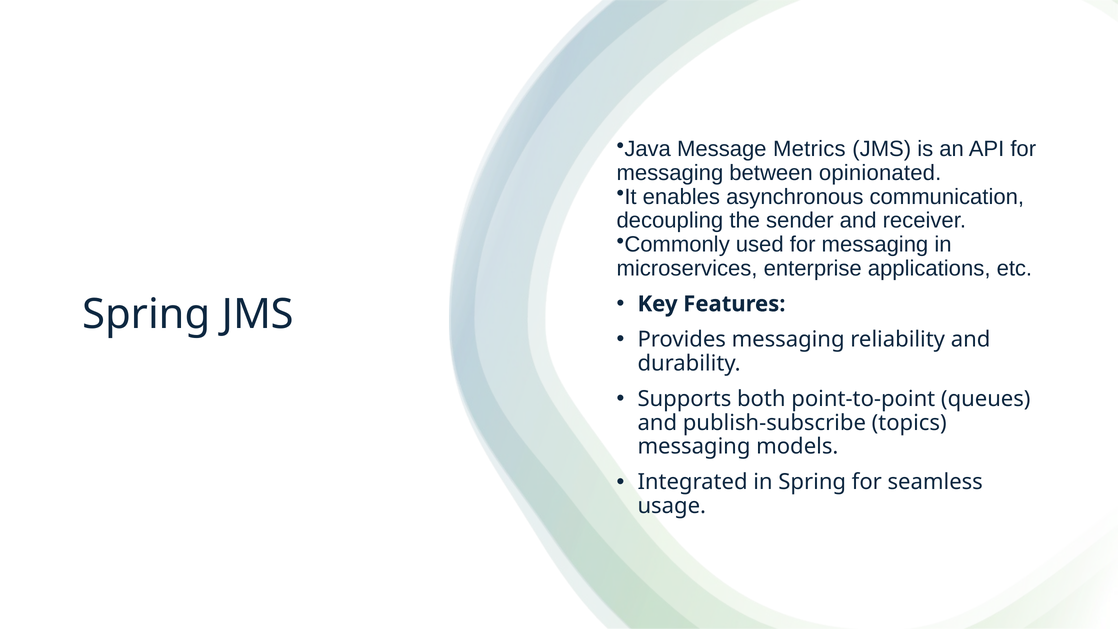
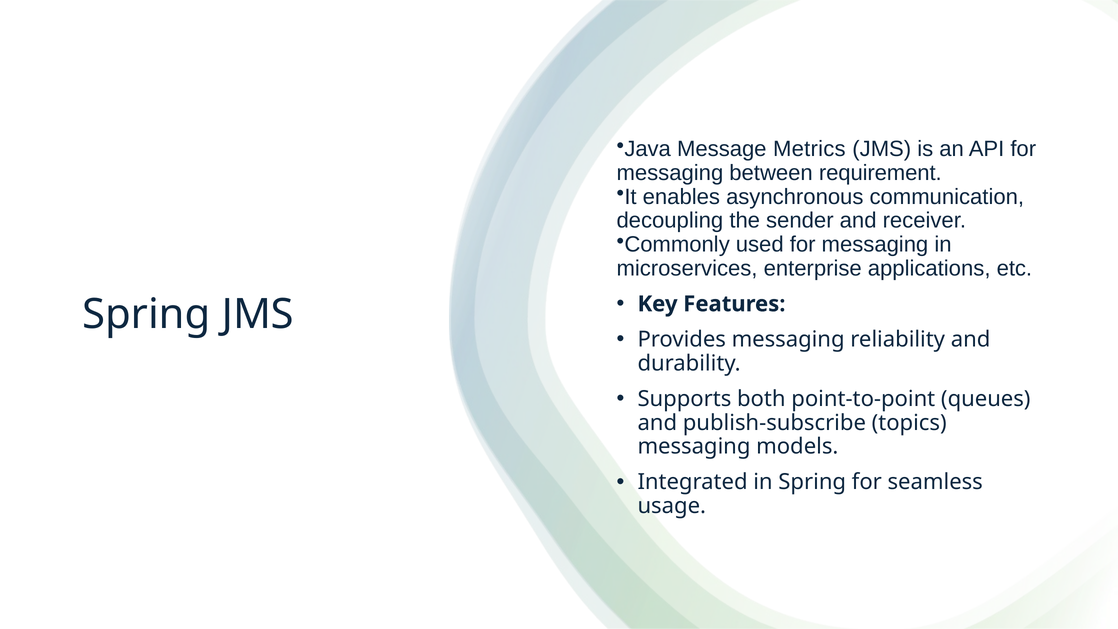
opinionated: opinionated -> requirement (880, 173)
